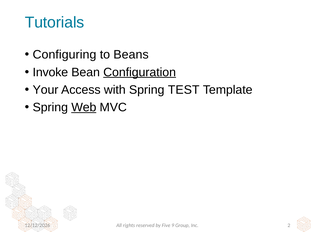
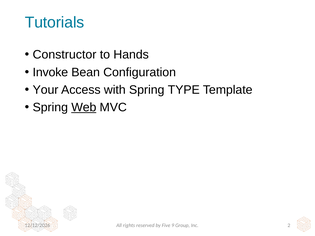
Configuring: Configuring -> Constructor (65, 55)
Beans: Beans -> Hands (131, 55)
Configuration underline: present -> none (140, 72)
TEST: TEST -> TYPE (184, 90)
